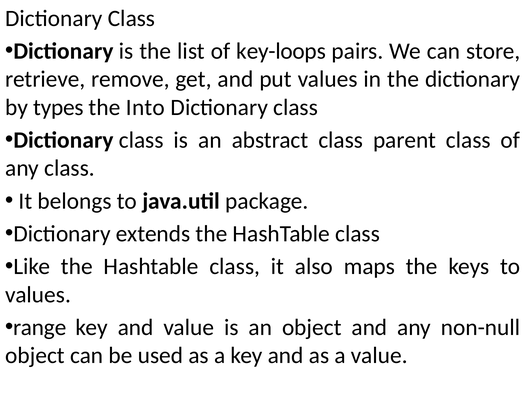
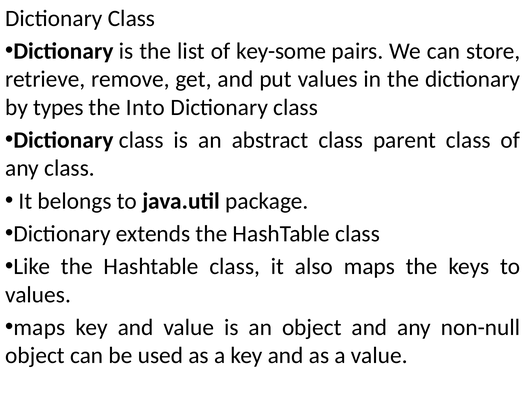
key-loops: key-loops -> key-some (281, 51)
range: range -> maps (39, 327)
